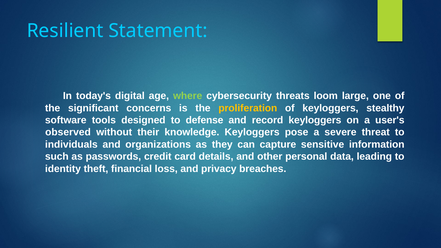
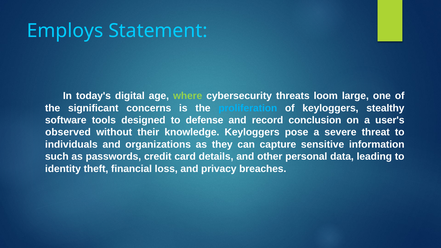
Resilient: Resilient -> Employs (65, 31)
proliferation colour: yellow -> light blue (248, 108)
record keyloggers: keyloggers -> conclusion (315, 120)
